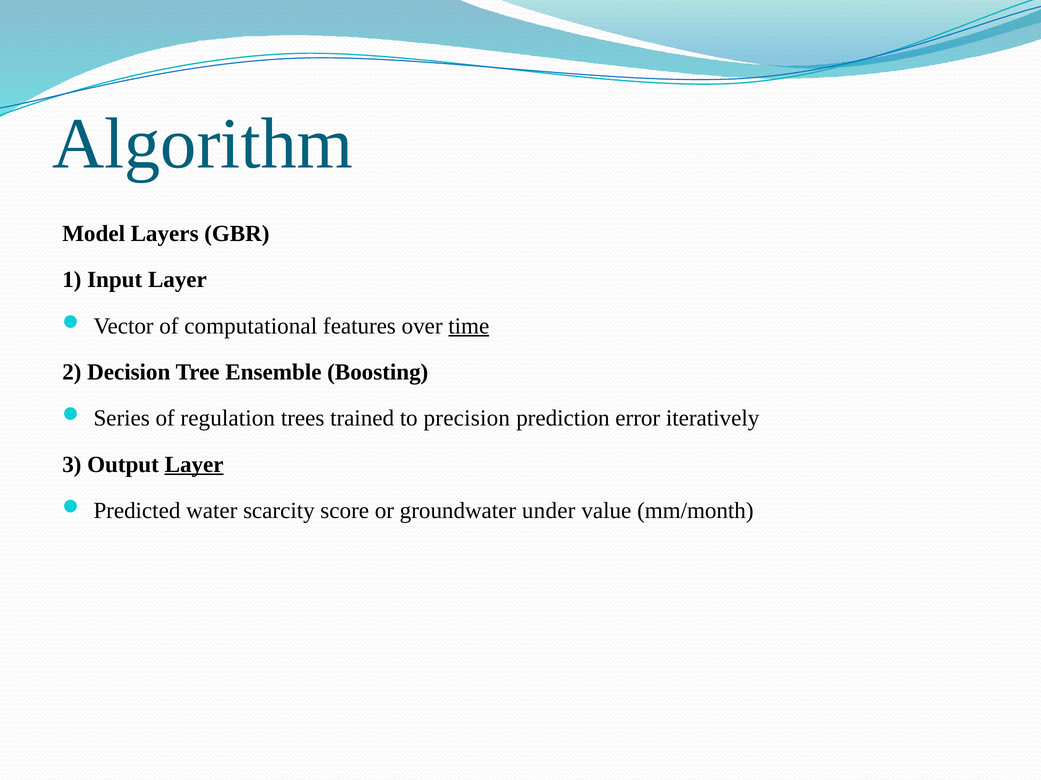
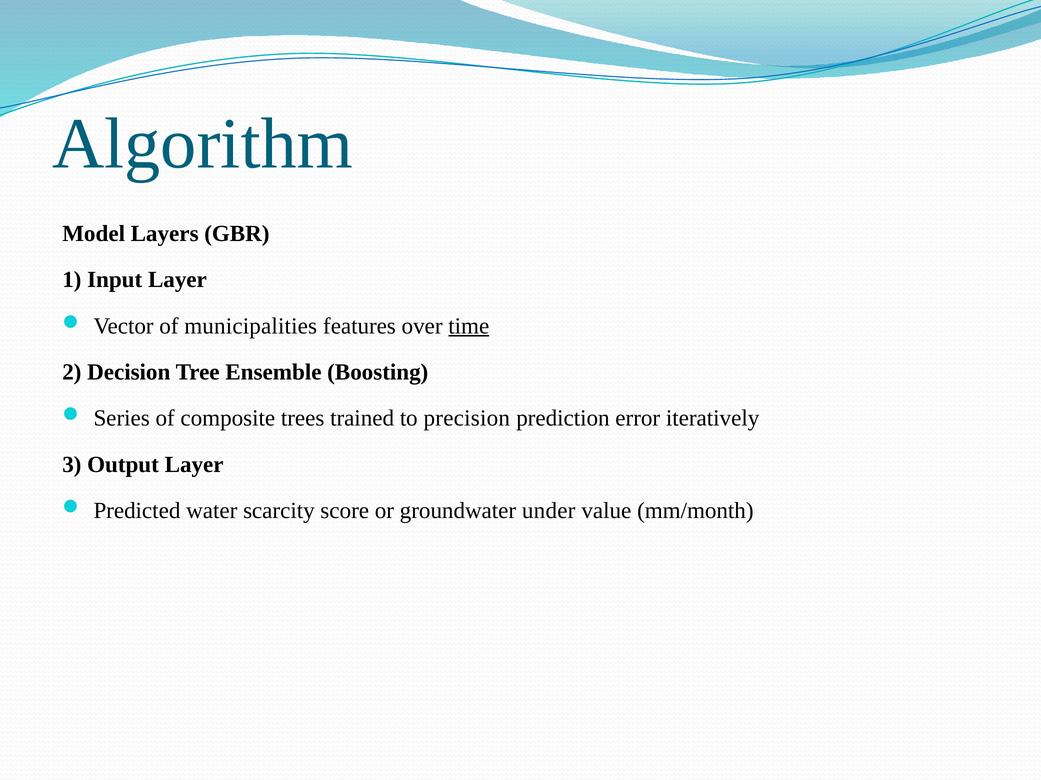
computational: computational -> municipalities (251, 326)
regulation: regulation -> composite (228, 419)
Layer underline: present -> none (194, 465)
